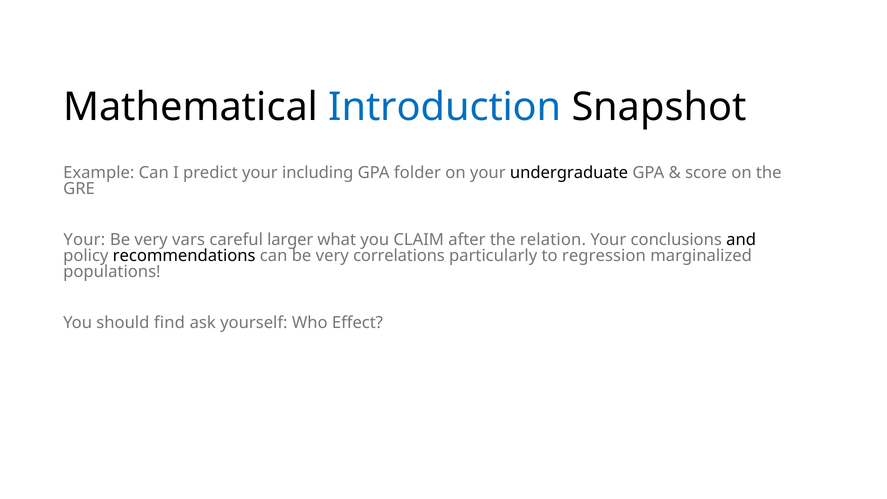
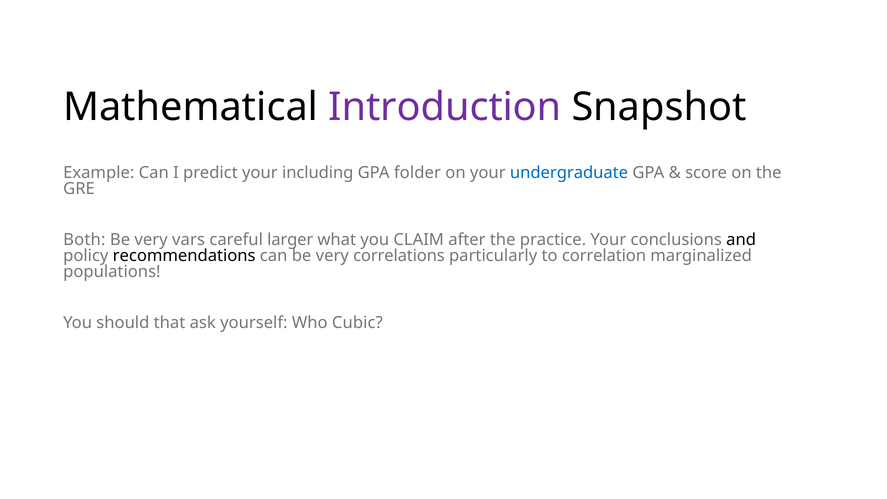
Introduction colour: blue -> purple (445, 107)
undergraduate colour: black -> blue (569, 173)
Your: Your -> Both (84, 240)
relation: relation -> practice (553, 240)
regression: regression -> correlation (604, 256)
find: find -> that (170, 323)
Effect: Effect -> Cubic (357, 323)
